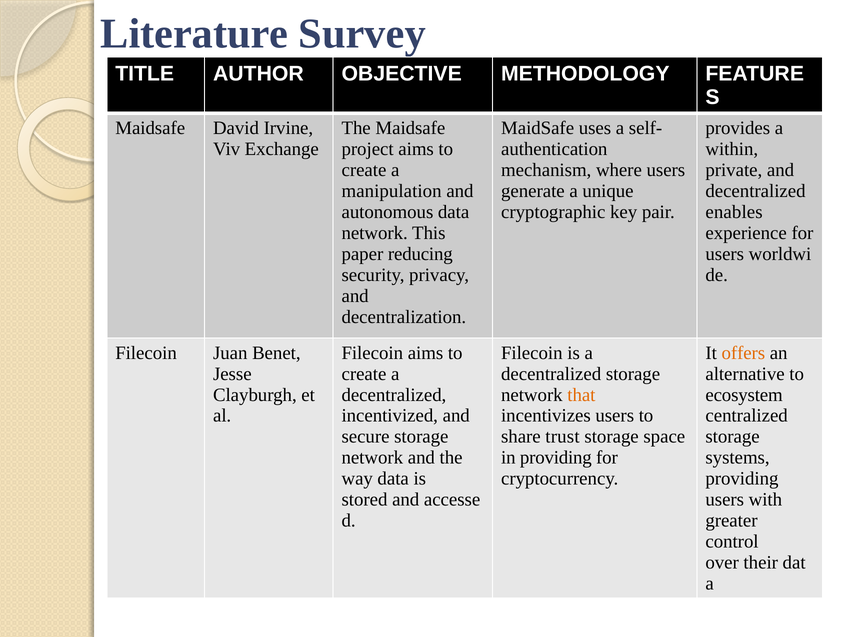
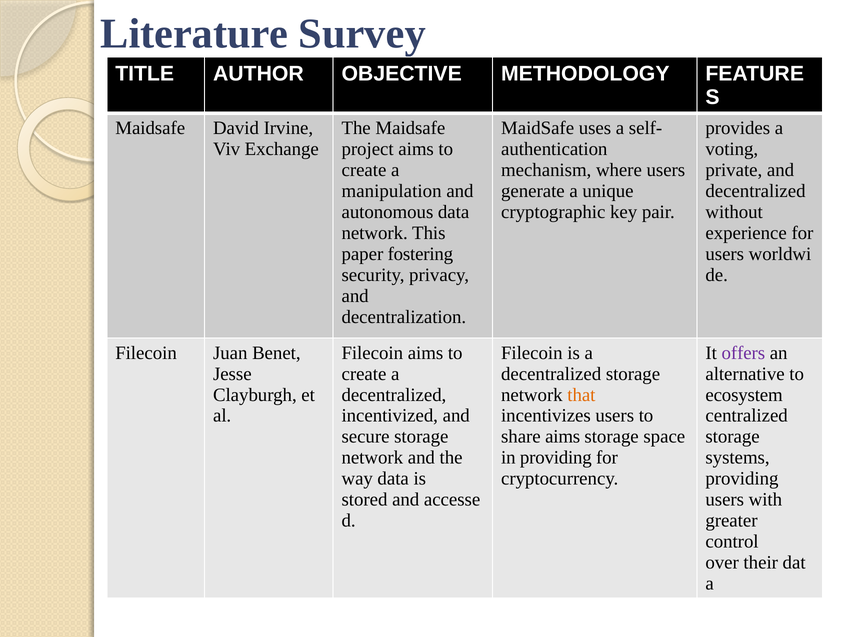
within: within -> voting (732, 149)
enables: enables -> without (734, 212)
reducing: reducing -> fostering (420, 254)
offers colour: orange -> purple (743, 353)
share trust: trust -> aims (563, 437)
